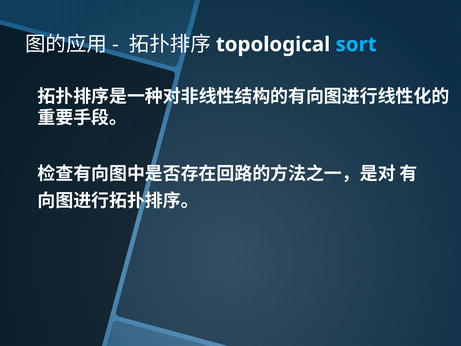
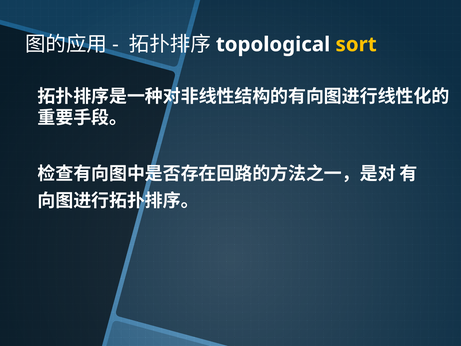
sort colour: light blue -> yellow (356, 44)
